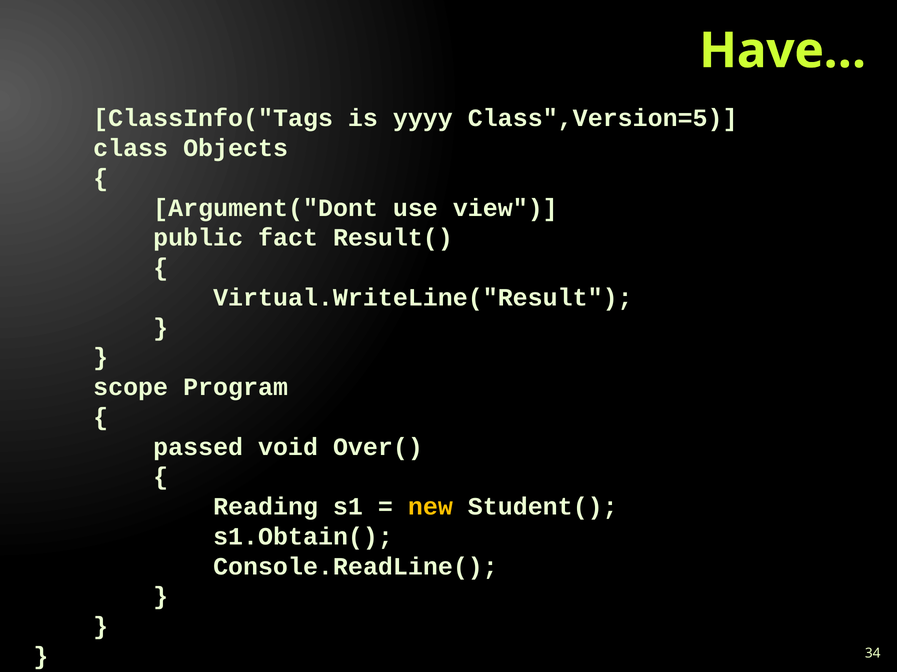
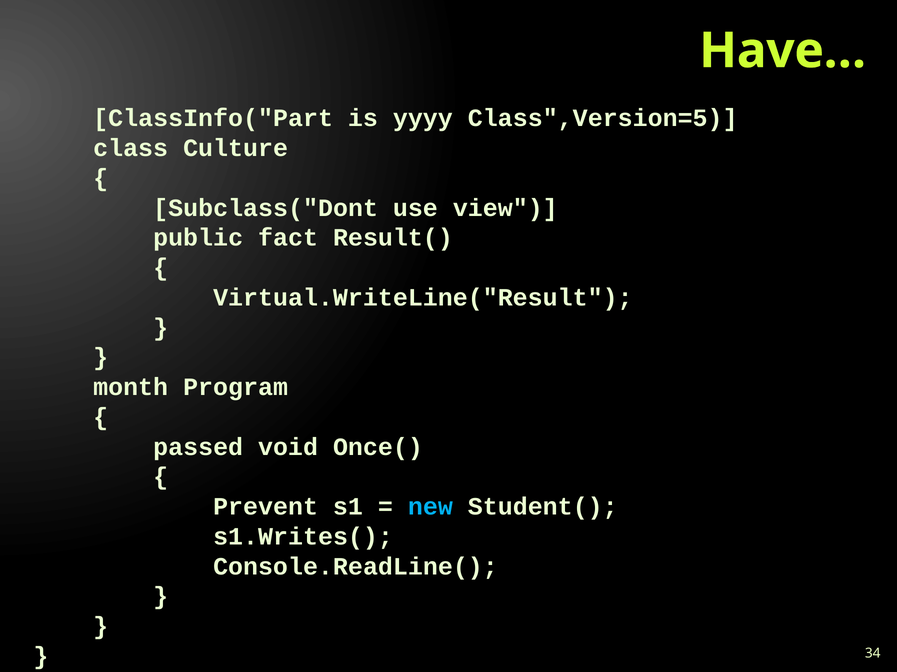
ClassInfo("Tags: ClassInfo("Tags -> ClassInfo("Part (213, 118)
Objects: Objects -> Culture (236, 148)
Argument("Dont: Argument("Dont -> Subclass("Dont (266, 208)
scope: scope -> month (131, 388)
Over(: Over( -> Once( (378, 447)
Reading: Reading -> Prevent (266, 507)
new colour: yellow -> light blue (430, 507)
s1.Obtain(: s1.Obtain( -> s1.Writes( (303, 537)
